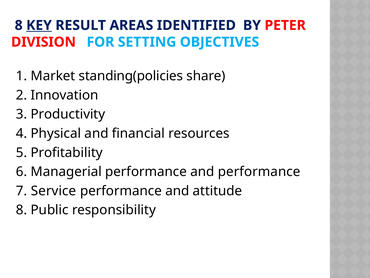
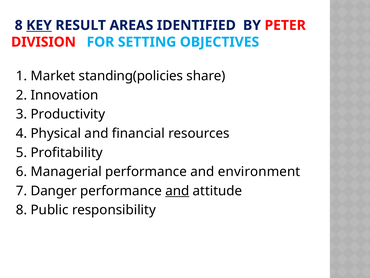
and performance: performance -> environment (259, 171)
Service: Service -> Danger (54, 191)
and underline: none -> present (177, 191)
